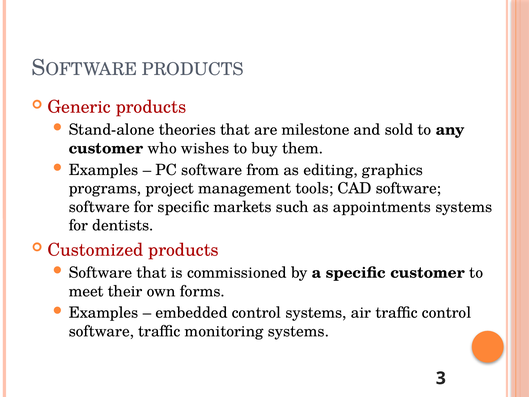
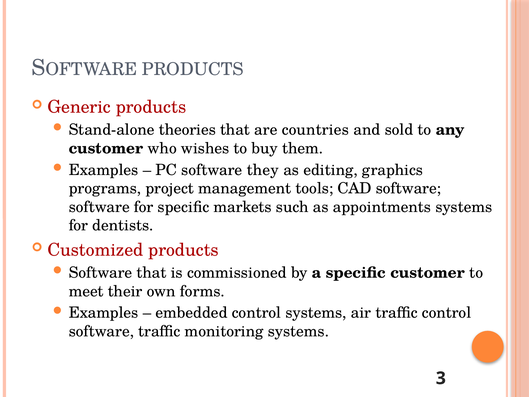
milestone: milestone -> countries (315, 130)
from: from -> they (263, 170)
